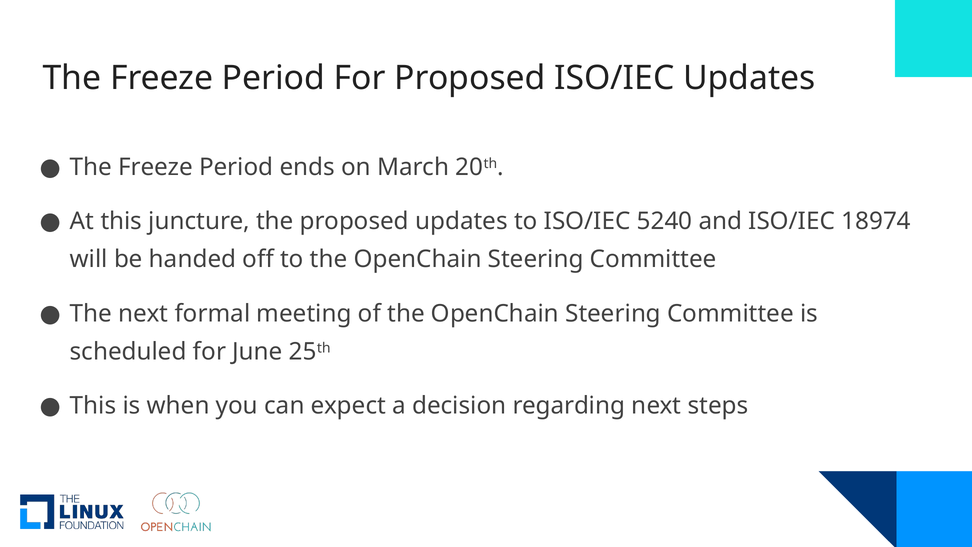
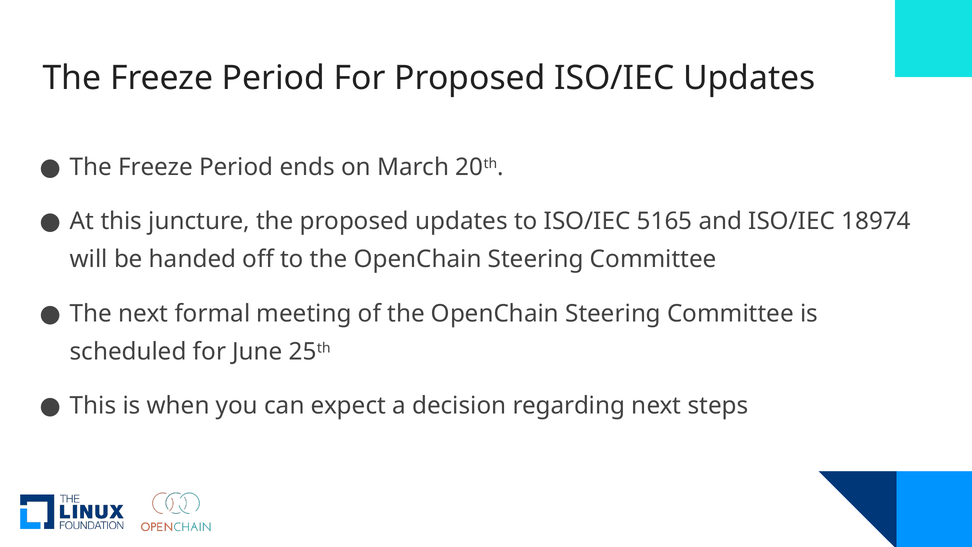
5240: 5240 -> 5165 (665, 221)
